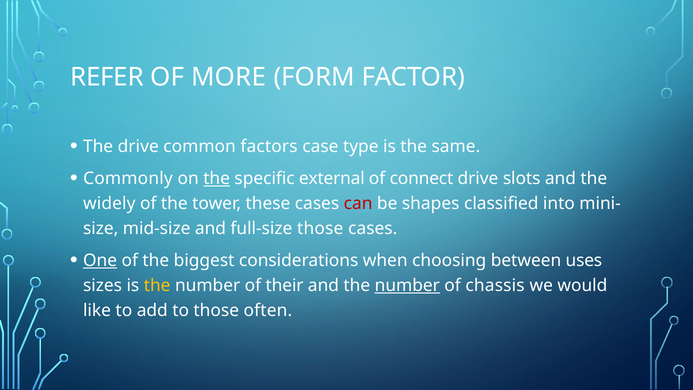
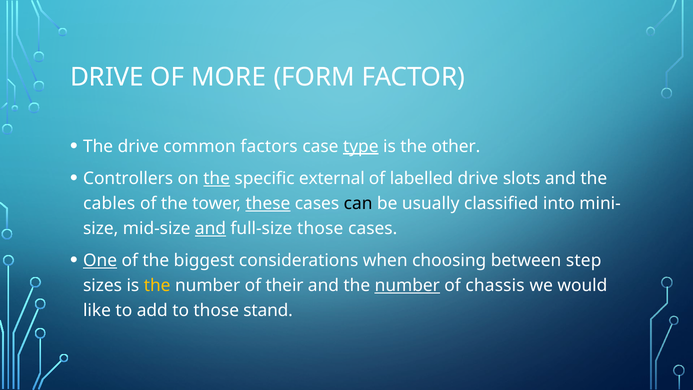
REFER: REFER -> DRIVE (107, 77)
type underline: none -> present (361, 146)
same: same -> other (456, 146)
Commonly: Commonly -> Controllers (128, 178)
connect: connect -> labelled (421, 178)
widely: widely -> cables (109, 203)
these underline: none -> present (268, 203)
can colour: red -> black (358, 203)
shapes: shapes -> usually (431, 203)
and underline: none -> present (210, 228)
uses: uses -> step (584, 260)
often: often -> stand (268, 310)
